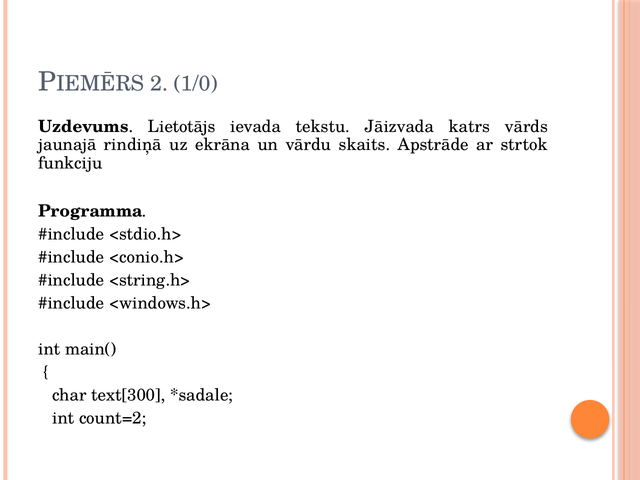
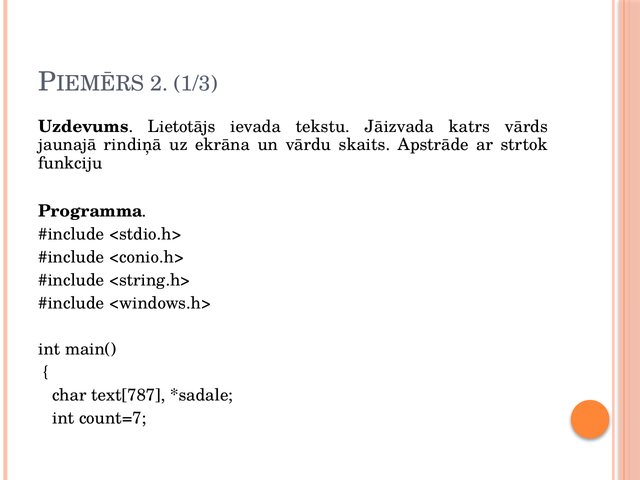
1/0: 1/0 -> 1/3 (196, 84)
text[300: text[300 -> text[787 (128, 395)
count=2: count=2 -> count=7 (113, 418)
